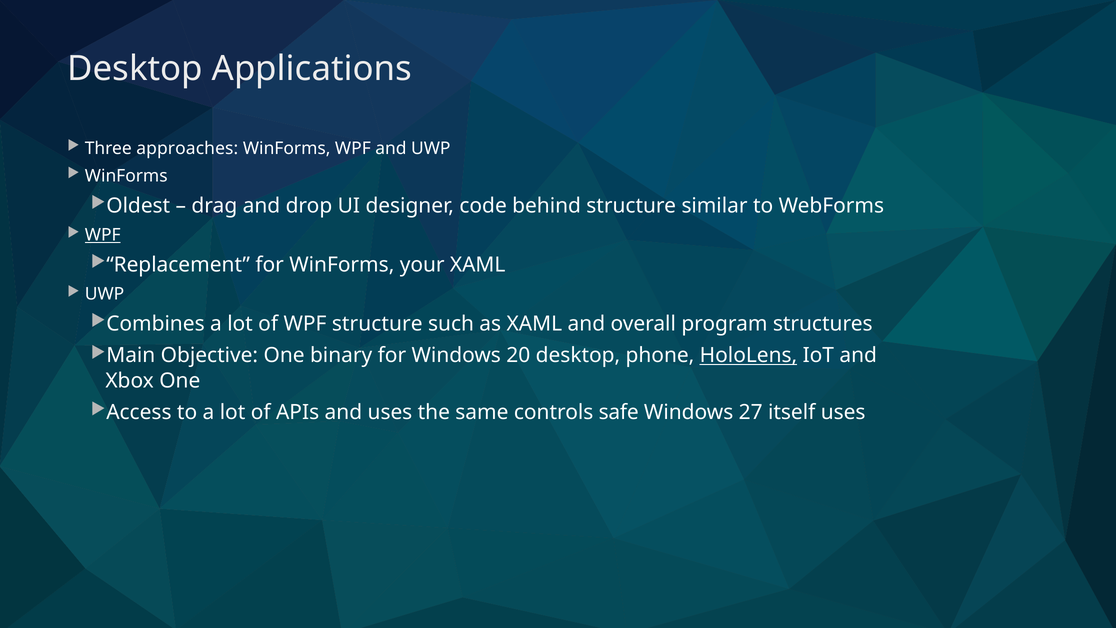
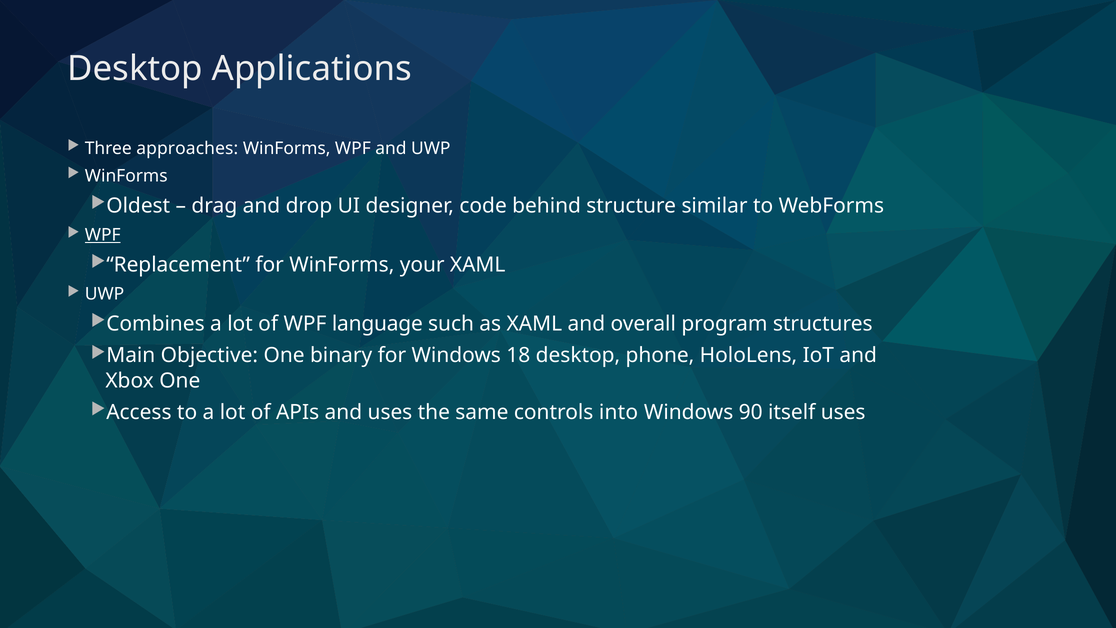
WPF structure: structure -> language (377, 324)
20: 20 -> 18 (518, 355)
HoloLens underline: present -> none (748, 355)
safe: safe -> into (619, 412)
27: 27 -> 90 (751, 412)
